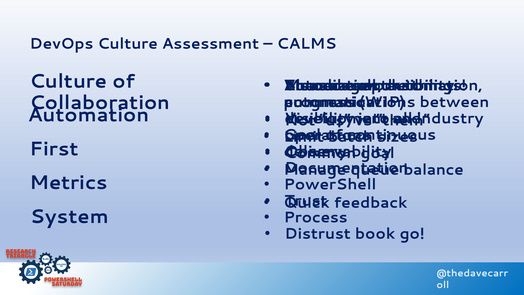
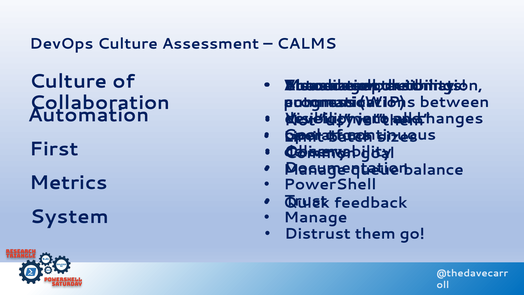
industry: industry -> changes (450, 118)
Process: Process -> Manage (316, 217)
Distrust book: book -> them (375, 234)
